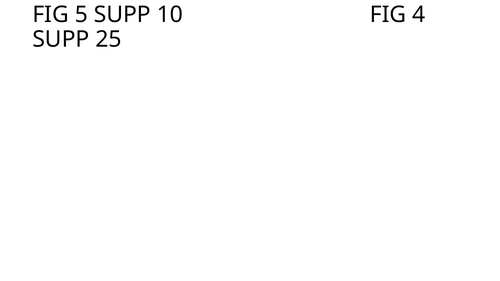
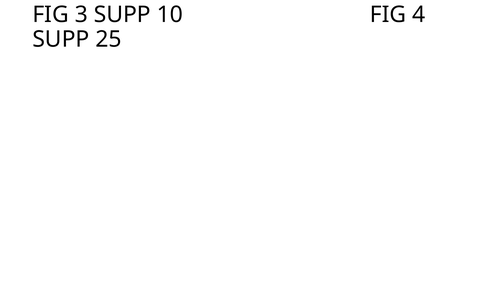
5: 5 -> 3 (81, 15)
